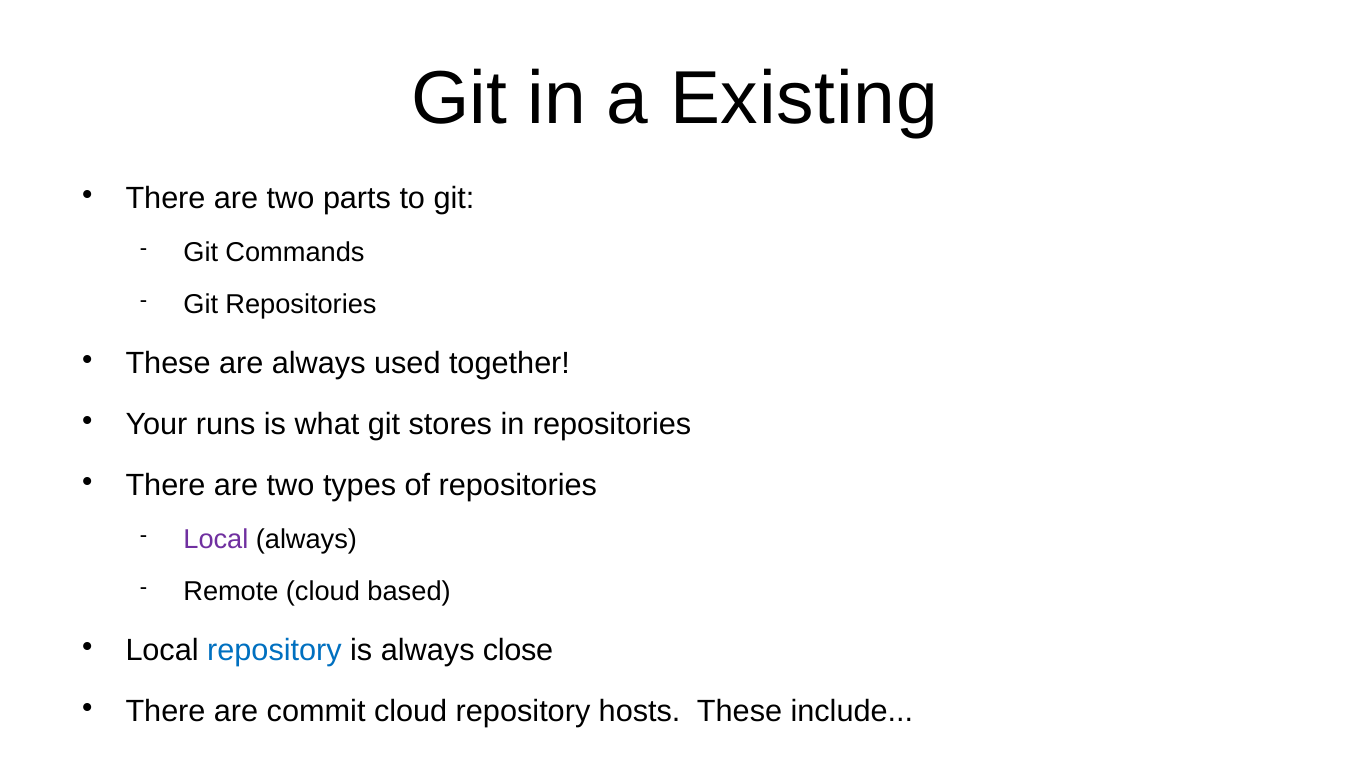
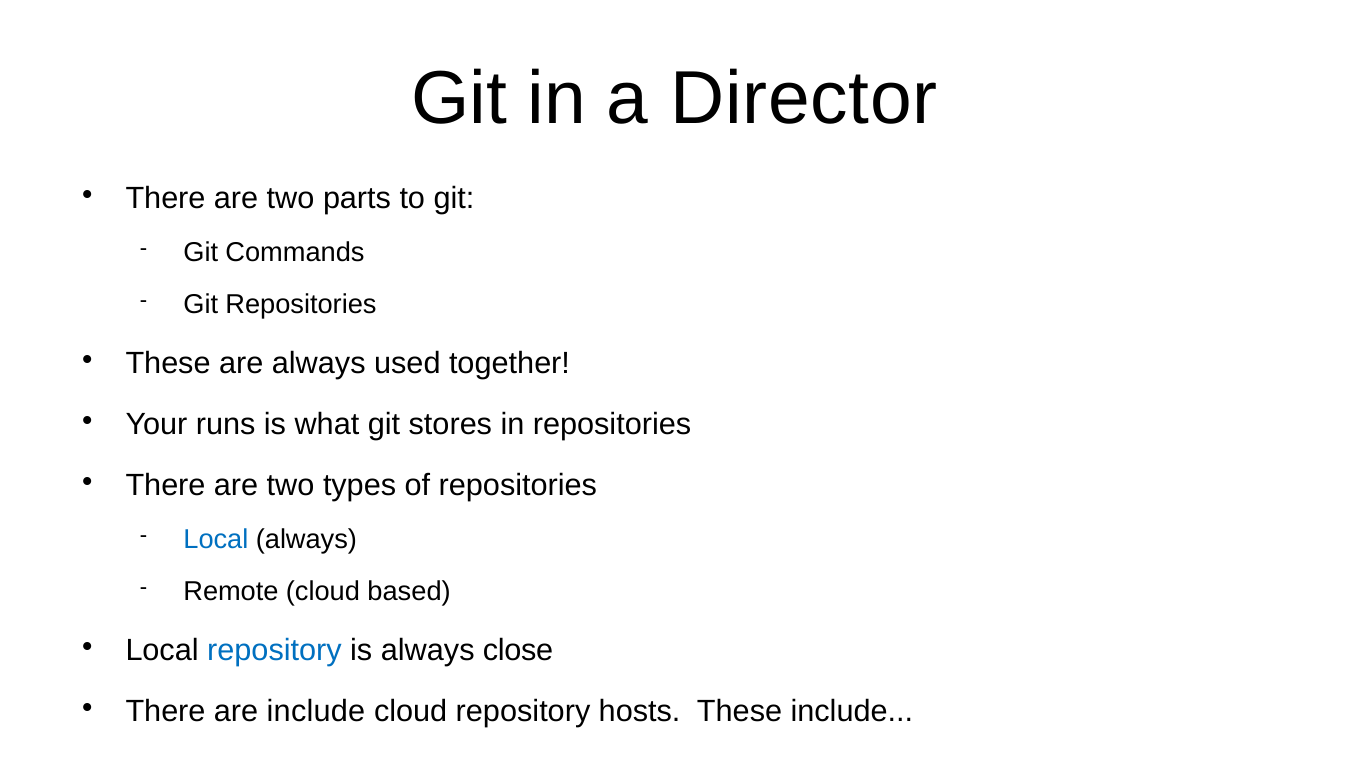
Existing: Existing -> Director (804, 99)
Local colour: purple -> blue (216, 539)
are commit: commit -> include (316, 711)
